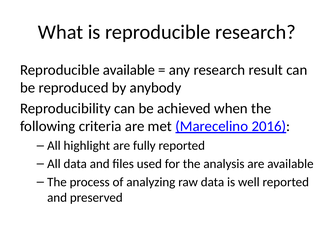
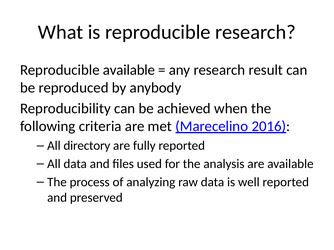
highlight: highlight -> directory (87, 146)
